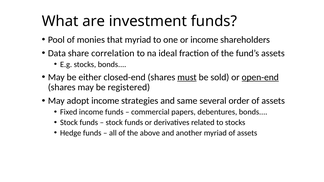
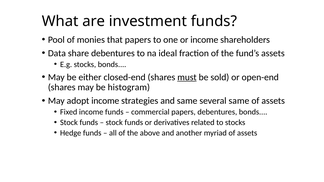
that myriad: myriad -> papers (138, 40)
share correlation: correlation -> debentures (113, 53)
open-end underline: present -> none (260, 77)
registered: registered -> histogram (129, 87)
several order: order -> same (239, 101)
